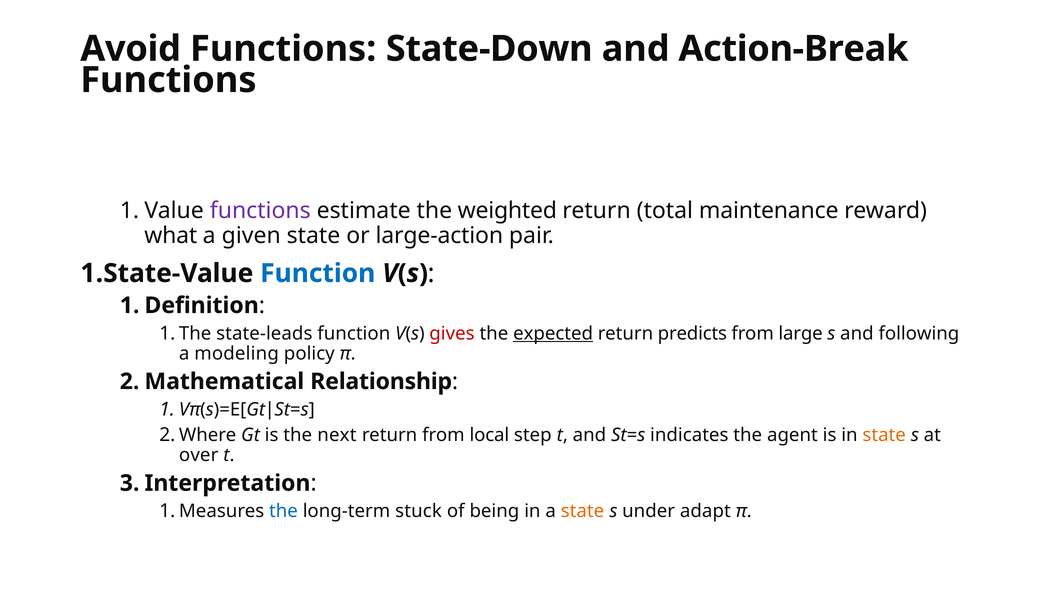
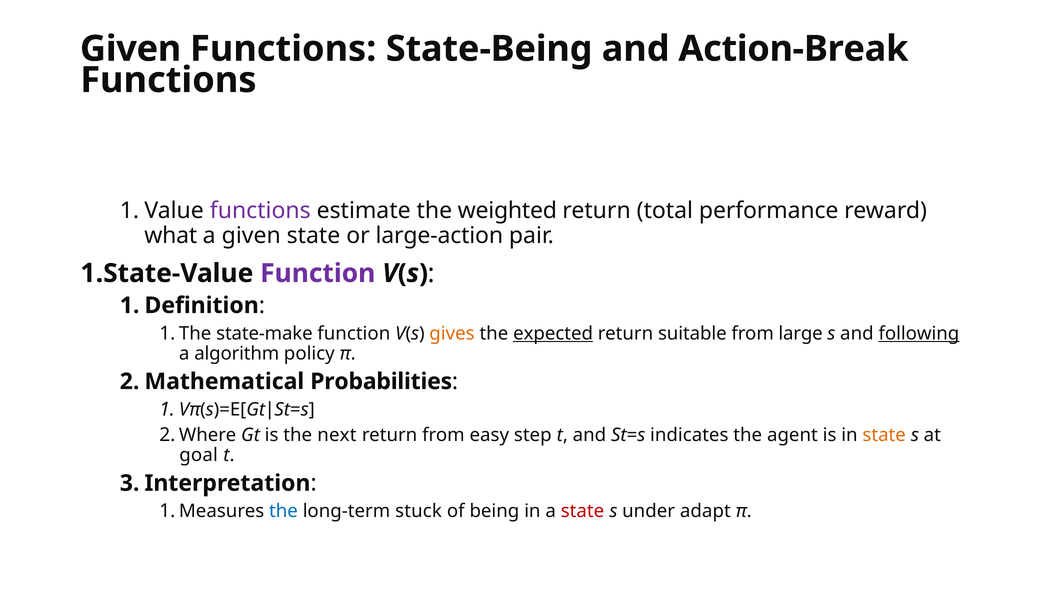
Avoid: Avoid -> Given (131, 49)
State-Down: State-Down -> State-Being (489, 49)
maintenance: maintenance -> performance (769, 211)
Function colour: blue -> purple (318, 273)
state-leads: state-leads -> state-make (264, 334)
gives colour: red -> orange (452, 334)
predicts: predicts -> suitable (692, 334)
following underline: none -> present (919, 334)
modeling: modeling -> algorithm (237, 354)
Relationship: Relationship -> Probabilities (381, 382)
local: local -> easy (489, 435)
over: over -> goal (199, 455)
state colour: orange -> red (582, 511)
